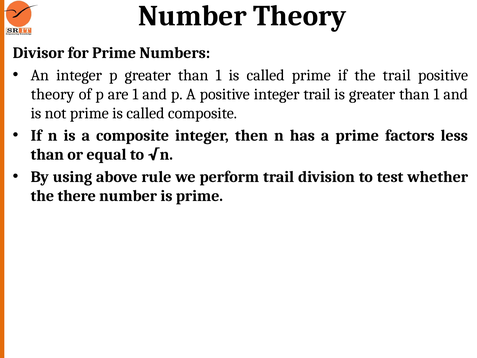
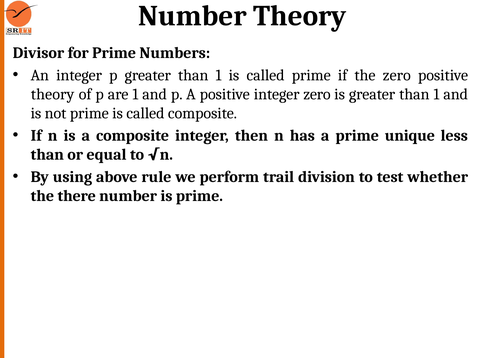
the trail: trail -> zero (397, 75)
integer trail: trail -> zero (317, 94)
factors: factors -> unique (410, 135)
